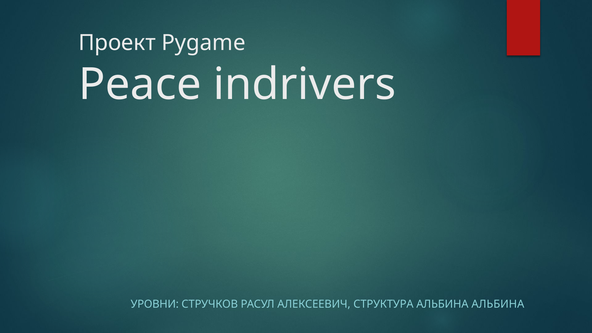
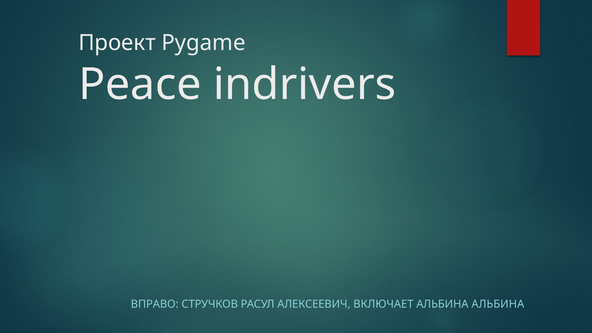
УРОВНИ: УРОВНИ -> ВПРАВО (155, 304)
СТРУКТУРА: СТРУКТУРА -> ВКЛЮЧАЕТ (383, 304)
